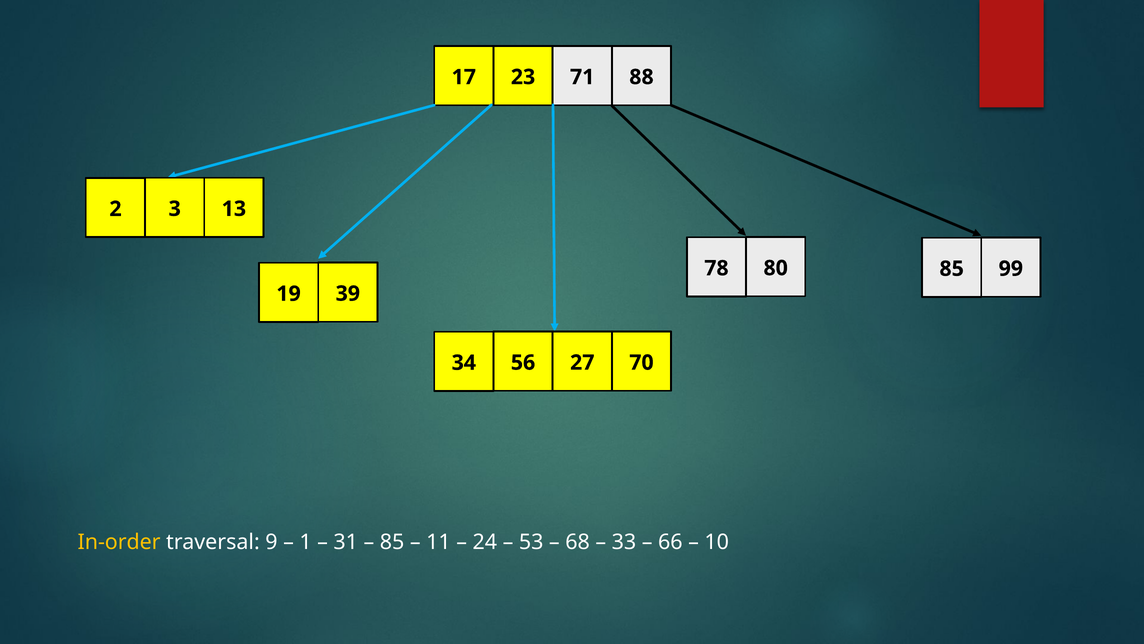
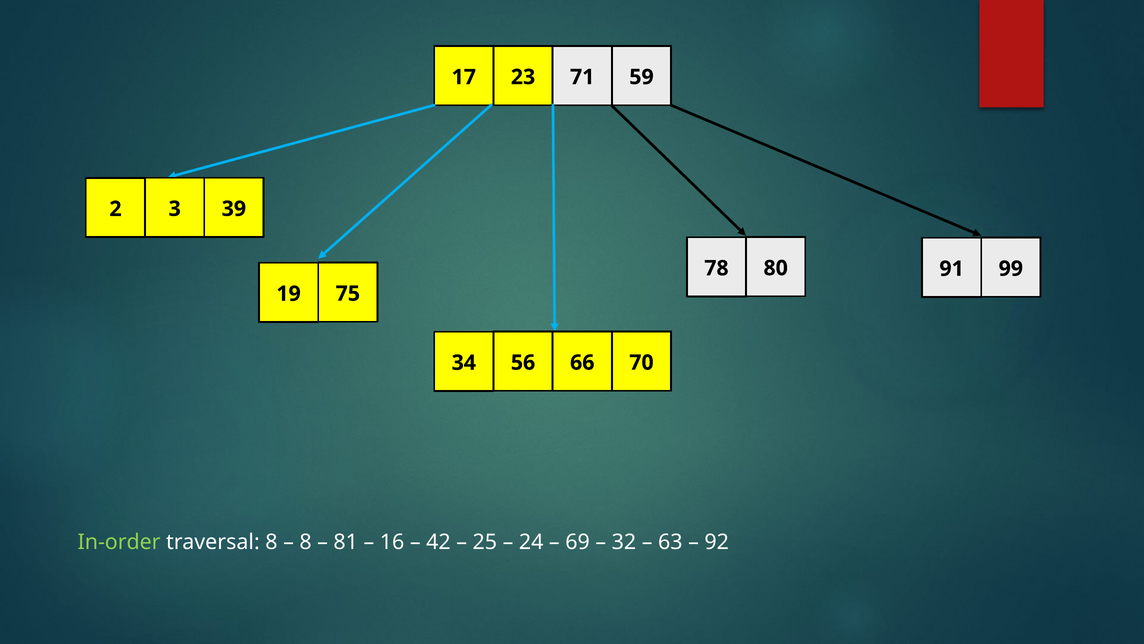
88: 88 -> 59 (641, 77)
13: 13 -> 39 (234, 209)
80 85: 85 -> 91 (952, 269)
39: 39 -> 75 (348, 293)
27: 27 -> 66 (582, 362)
In-order colour: yellow -> light green (119, 542)
traversal 9: 9 -> 8 (271, 542)
1: 1 -> 8 (306, 542)
31: 31 -> 81 (346, 542)
85: 85 -> 16 (392, 542)
11: 11 -> 42 (438, 542)
24: 24 -> 25 (485, 542)
53: 53 -> 24 (531, 542)
68: 68 -> 69 (578, 542)
33: 33 -> 32 (624, 542)
66: 66 -> 63 (670, 542)
10: 10 -> 92 (717, 542)
